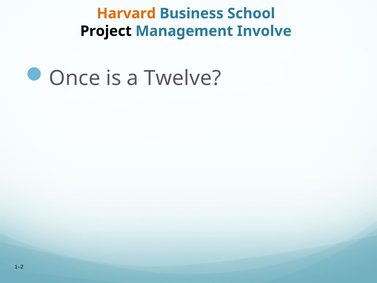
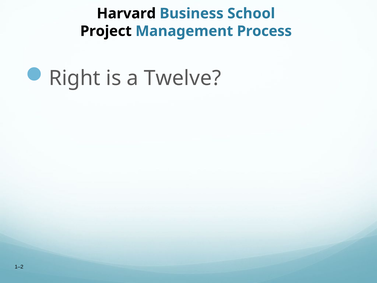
Harvard colour: orange -> black (126, 13)
Involve: Involve -> Process (264, 31)
Once: Once -> Right (75, 78)
